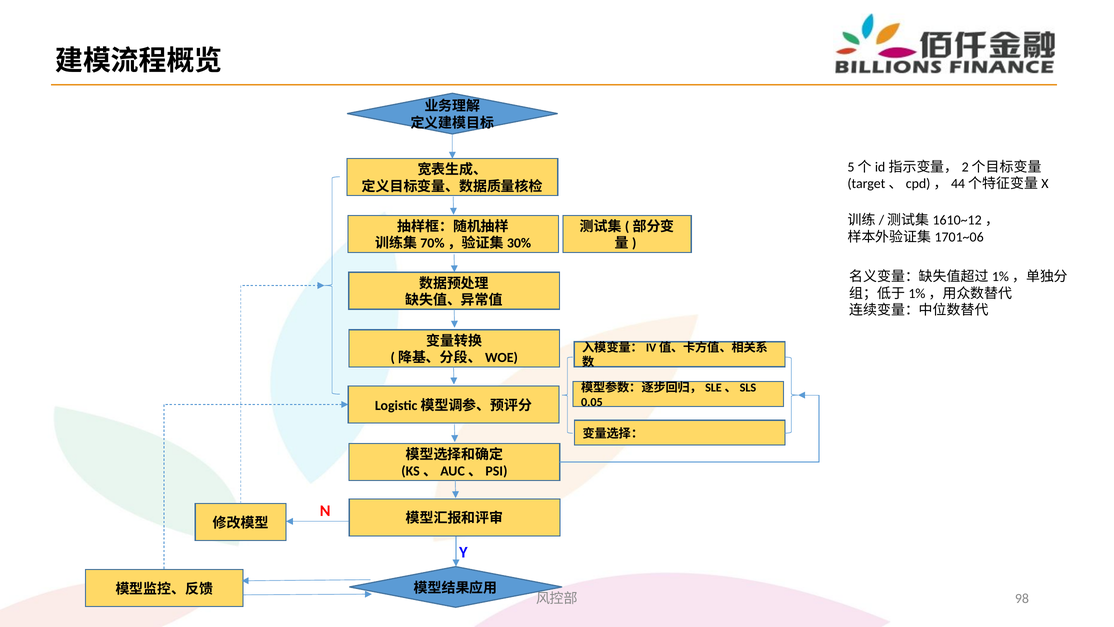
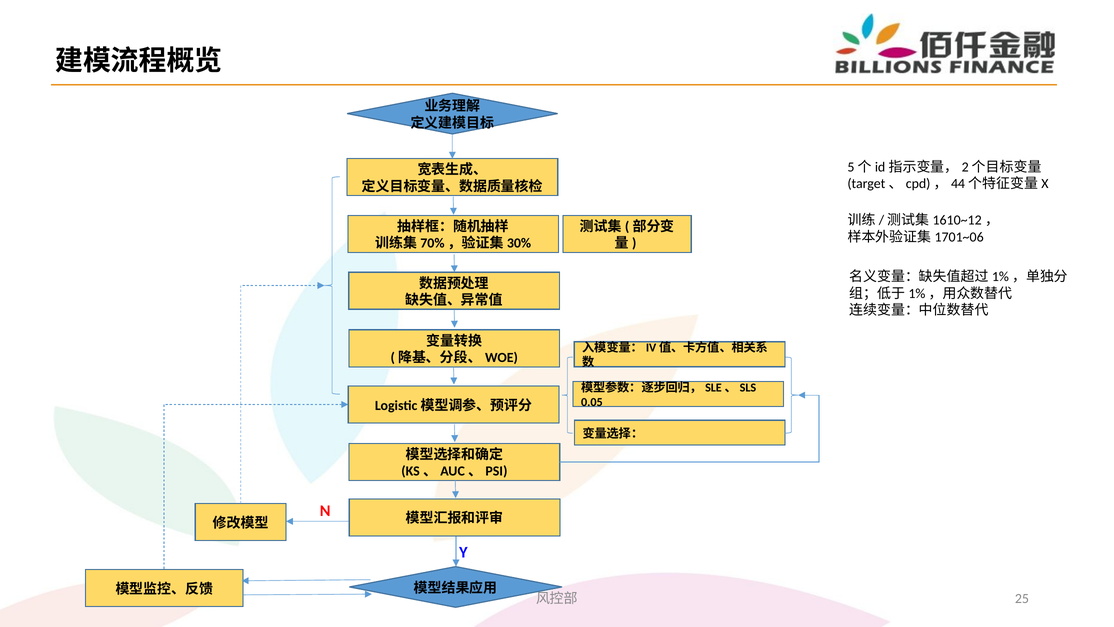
98: 98 -> 25 (1022, 598)
